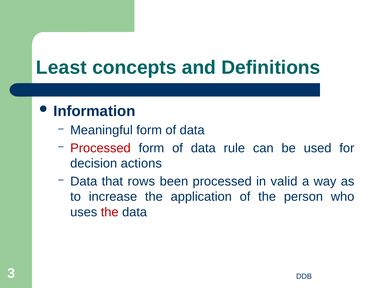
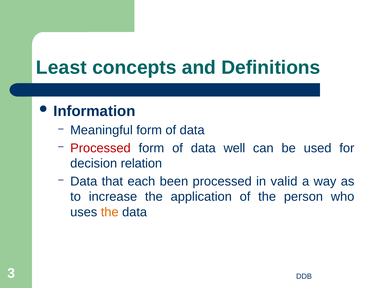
rule: rule -> well (234, 148)
actions: actions -> relation (141, 163)
rows: rows -> each (141, 181)
the colour: red -> orange (110, 212)
